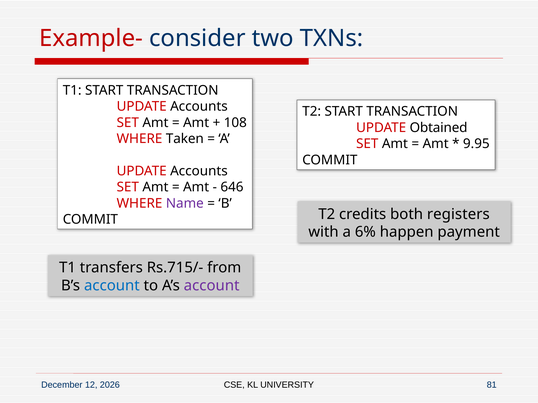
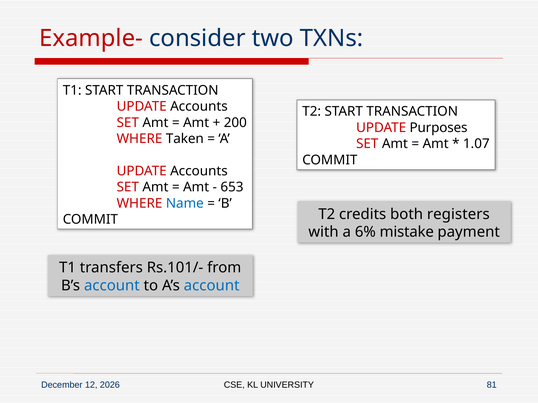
108: 108 -> 200 (235, 123)
Obtained: Obtained -> Purposes (439, 128)
9.95: 9.95 -> 1.07 (476, 144)
646: 646 -> 653 (232, 187)
Name colour: purple -> blue (185, 203)
happen: happen -> mistake (407, 232)
Rs.715/-: Rs.715/- -> Rs.101/- (175, 268)
account colour: purple -> blue (212, 286)
